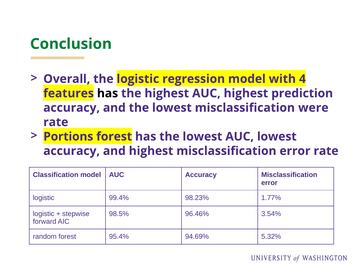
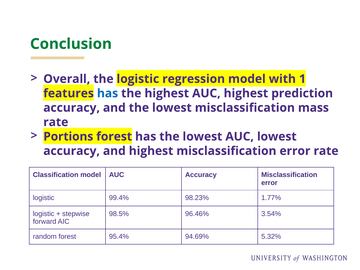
4: 4 -> 1 (302, 79)
has colour: black -> blue (108, 93)
were: were -> mass (313, 108)
